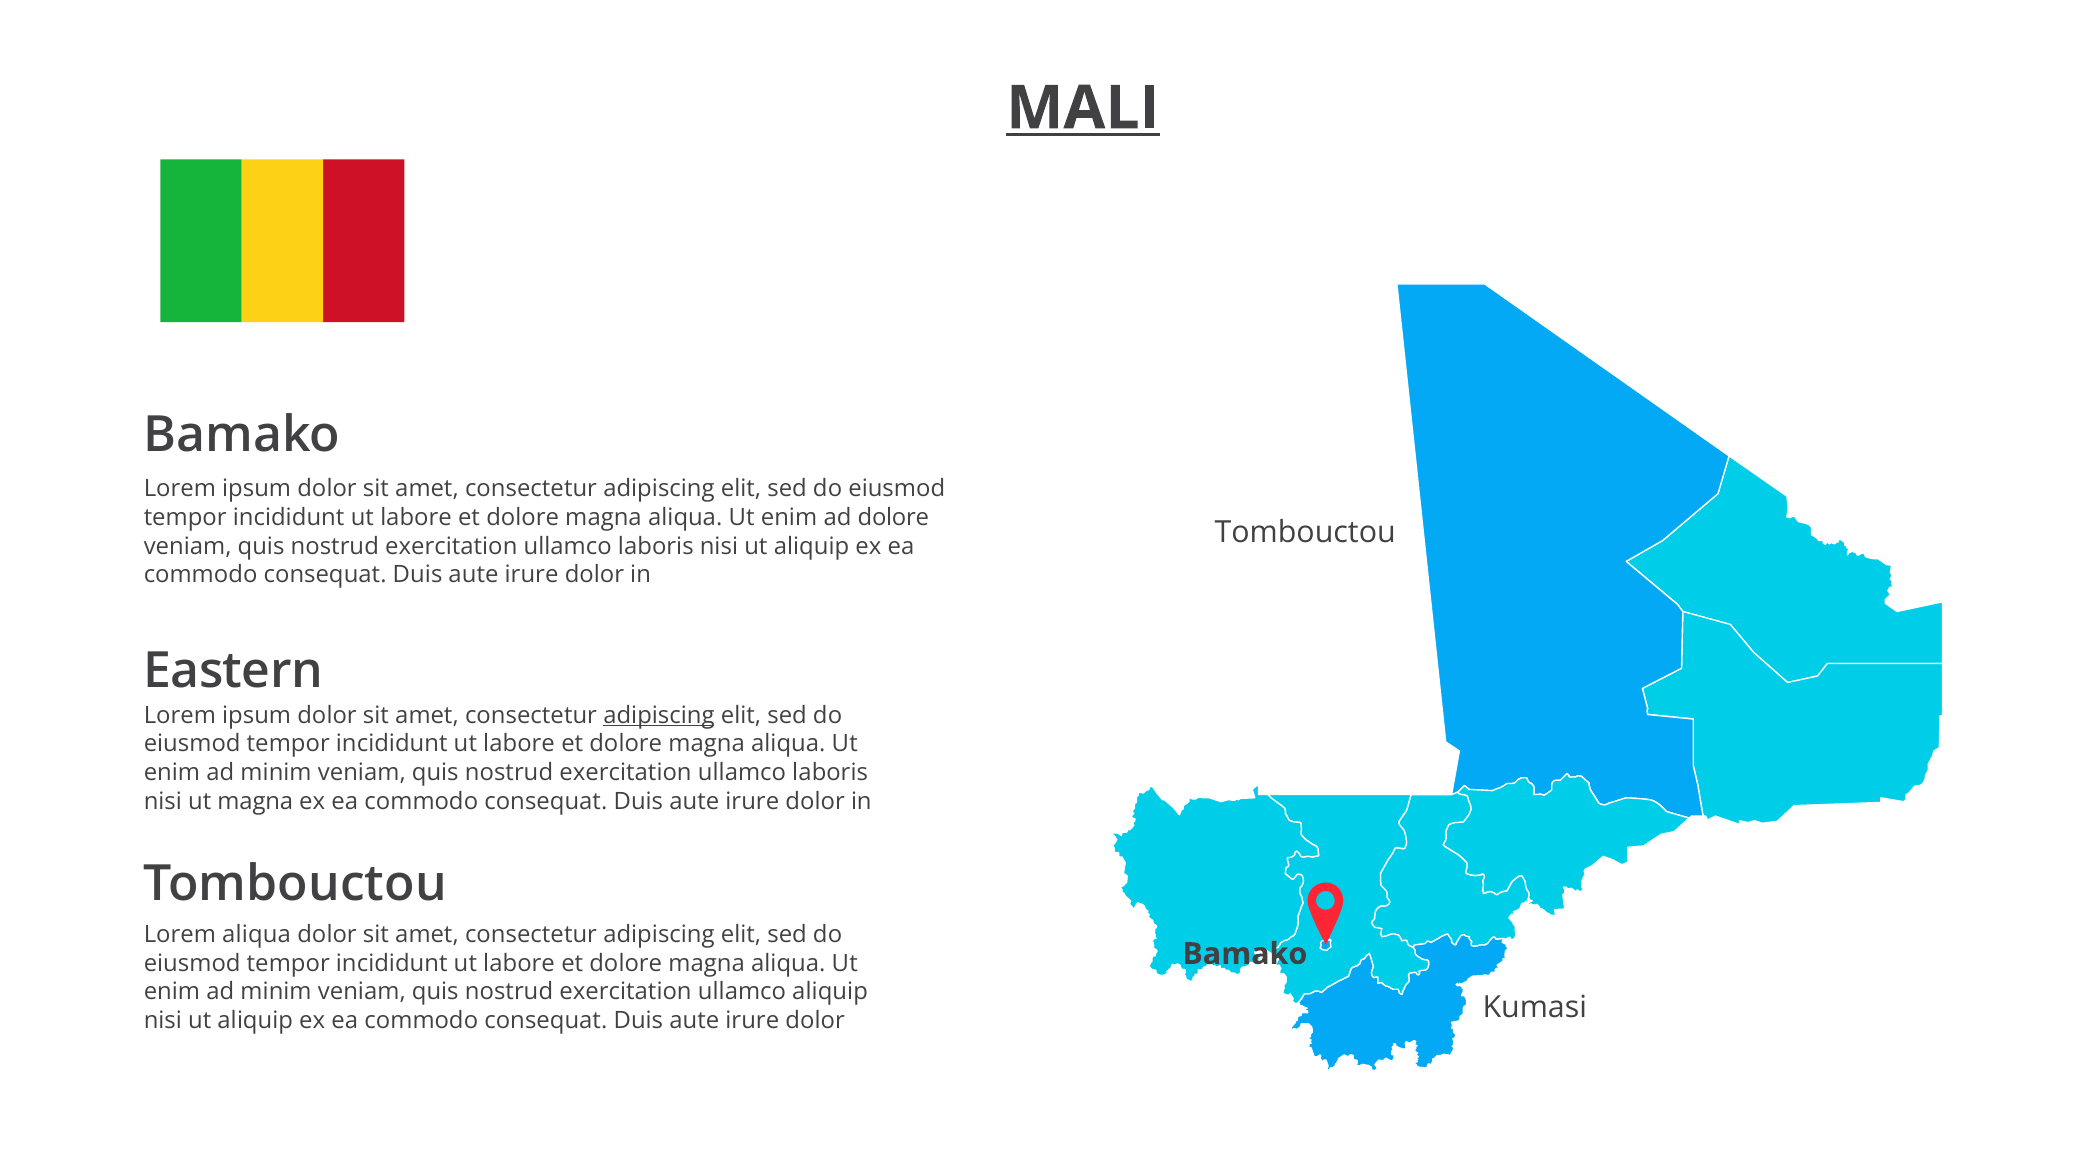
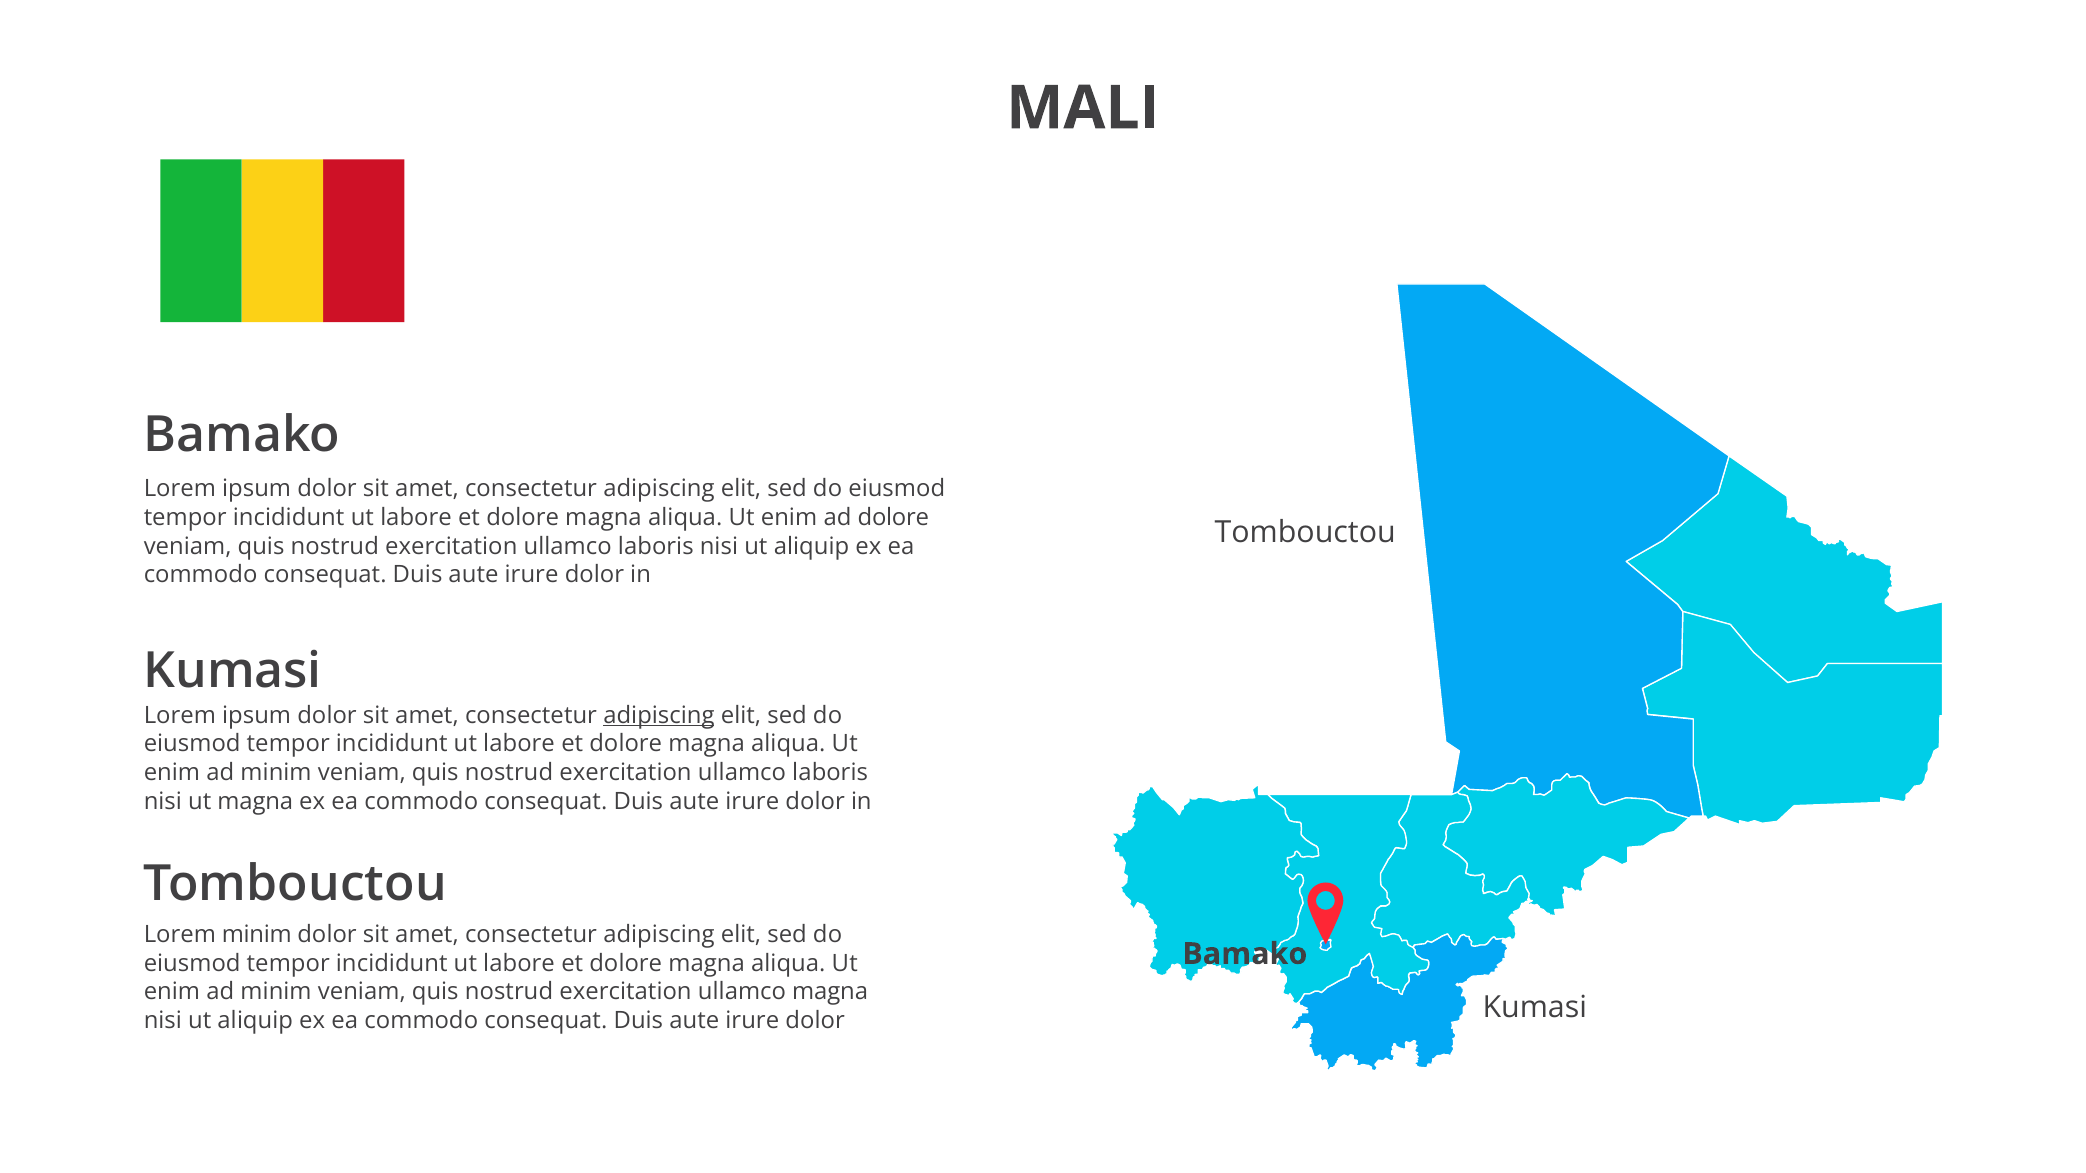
MALI underline: present -> none (1083, 108)
Eastern: Eastern -> Kumasi (233, 671)
Lorem aliqua: aliqua -> minim (257, 935)
ullamco aliquip: aliquip -> magna (830, 992)
